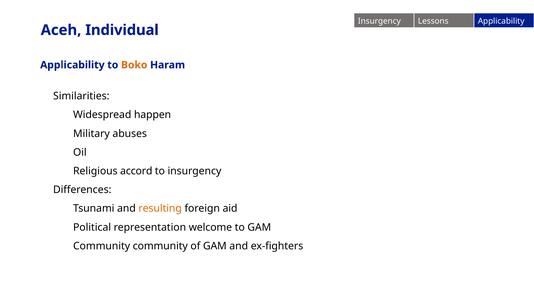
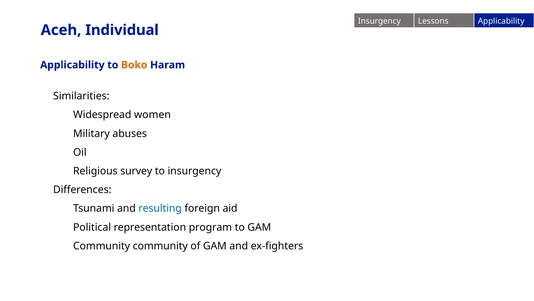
happen: happen -> women (152, 115)
accord: accord -> survey (136, 171)
resulting colour: orange -> blue (160, 208)
welcome: welcome -> program (210, 227)
